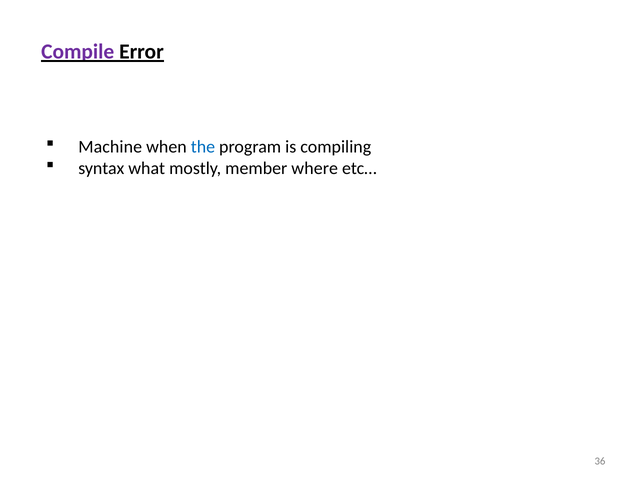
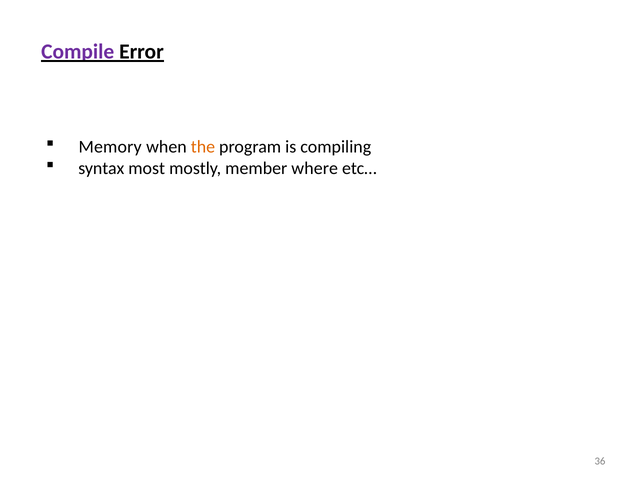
Machine: Machine -> Memory (110, 147)
the colour: blue -> orange (203, 147)
what: what -> most (147, 168)
